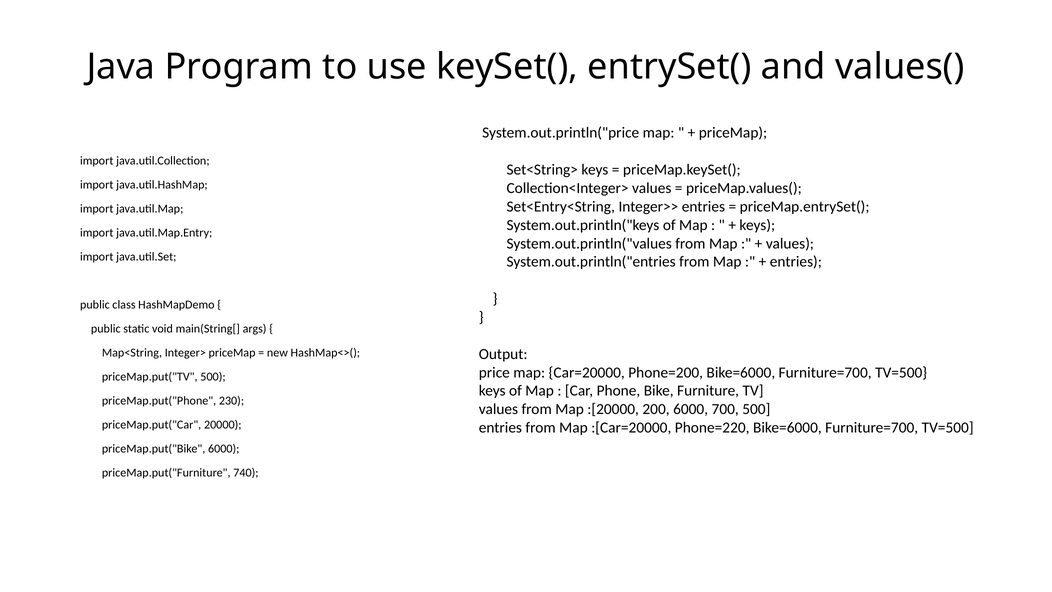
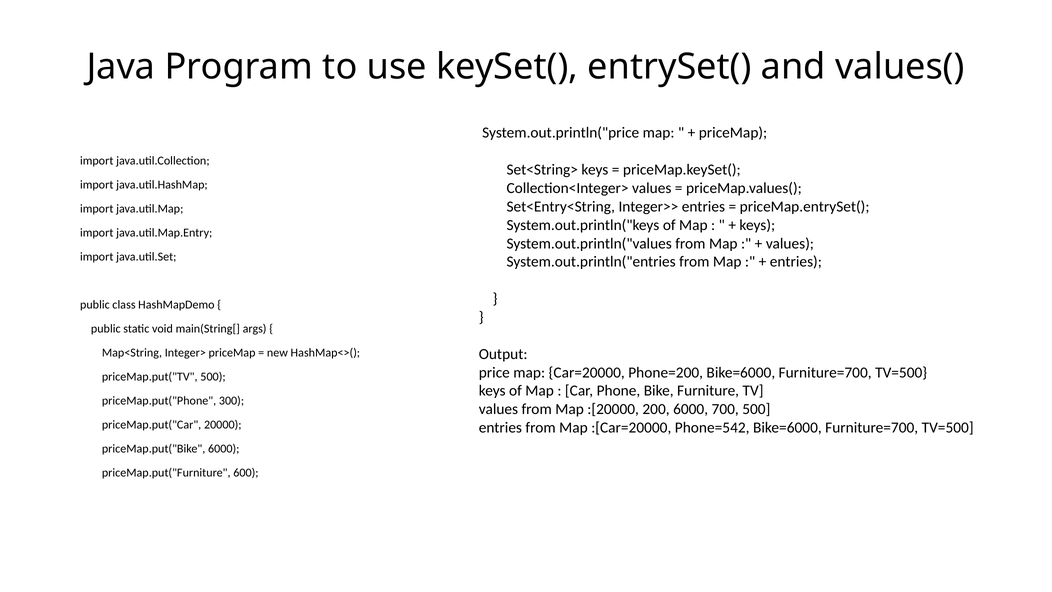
230: 230 -> 300 (232, 401)
Phone=220: Phone=220 -> Phone=542 (712, 428)
740: 740 -> 600 (246, 472)
